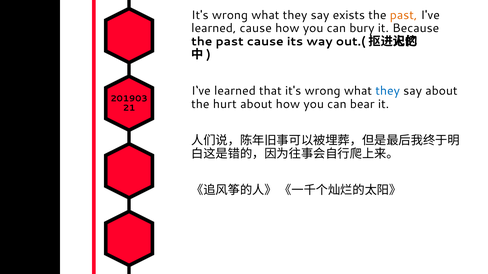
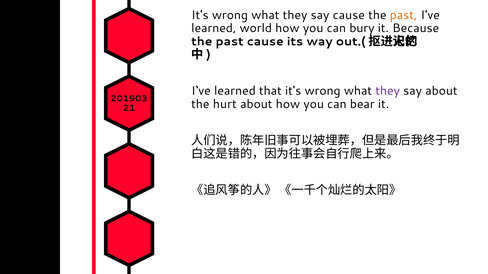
say exists: exists -> cause (349, 15)
learned cause: cause -> world (256, 28)
they colour: blue -> purple (388, 91)
